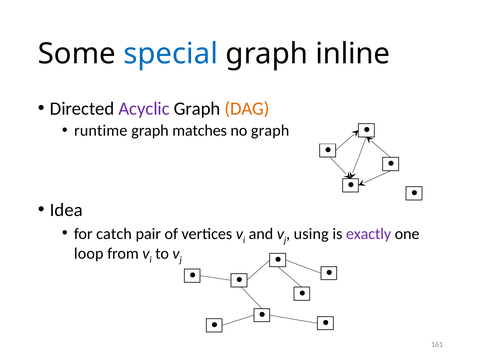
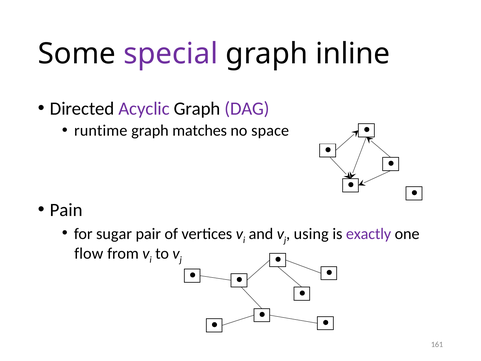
special colour: blue -> purple (171, 54)
DAG colour: orange -> purple (247, 108)
no graph: graph -> space (270, 131)
Idea: Idea -> Pain (66, 210)
catch: catch -> sugar (114, 234)
loop: loop -> flow (89, 253)
